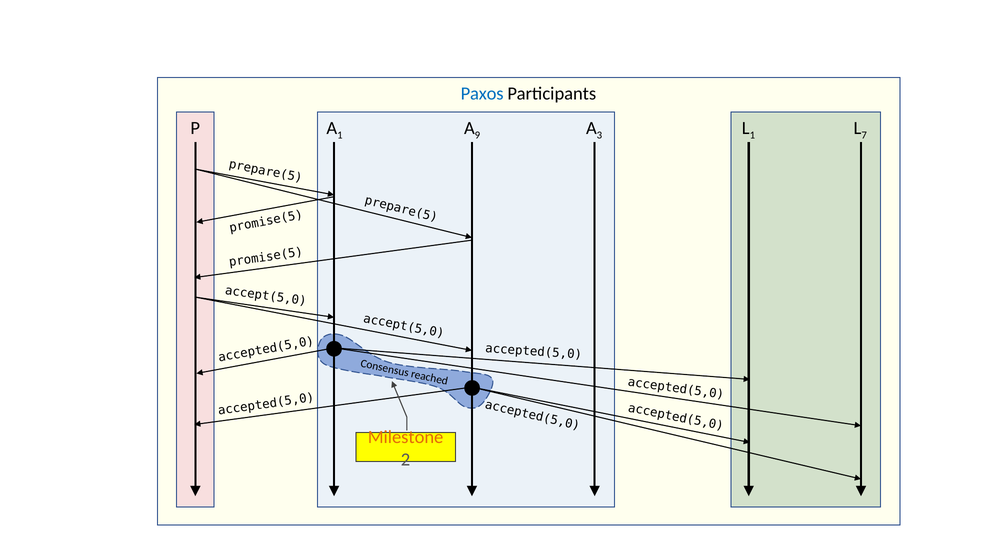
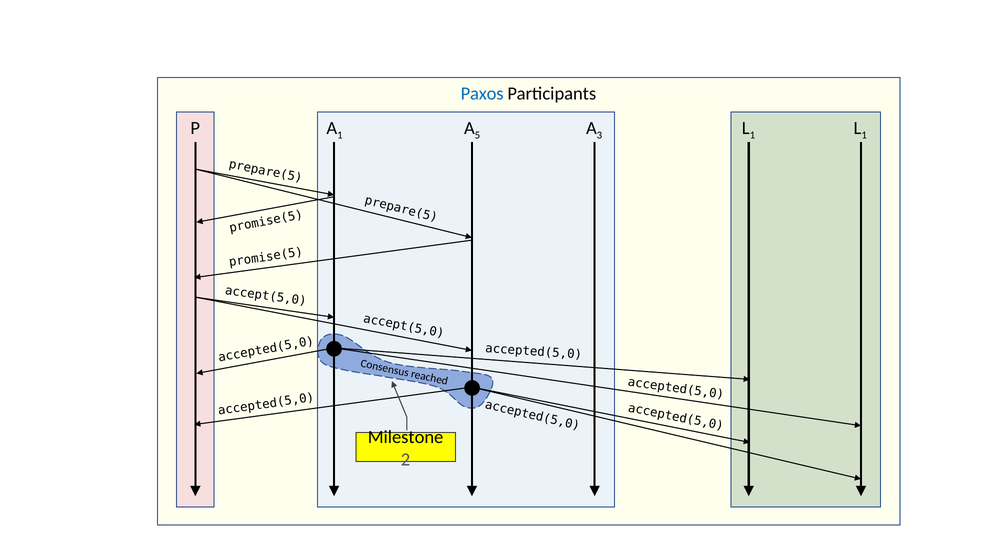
9: 9 -> 5 (477, 135)
7: 7 -> 1 (864, 135)
Milestone colour: orange -> black (406, 438)
